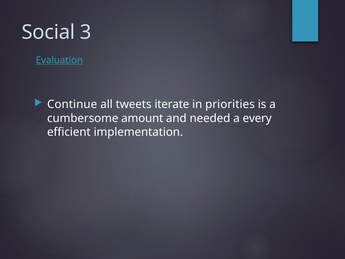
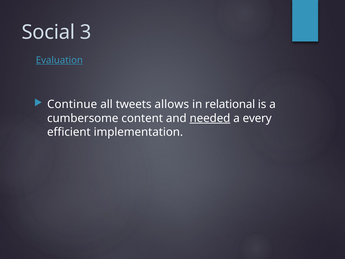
iterate: iterate -> allows (172, 104)
priorities: priorities -> relational (230, 104)
amount: amount -> content (142, 118)
needed underline: none -> present (210, 118)
